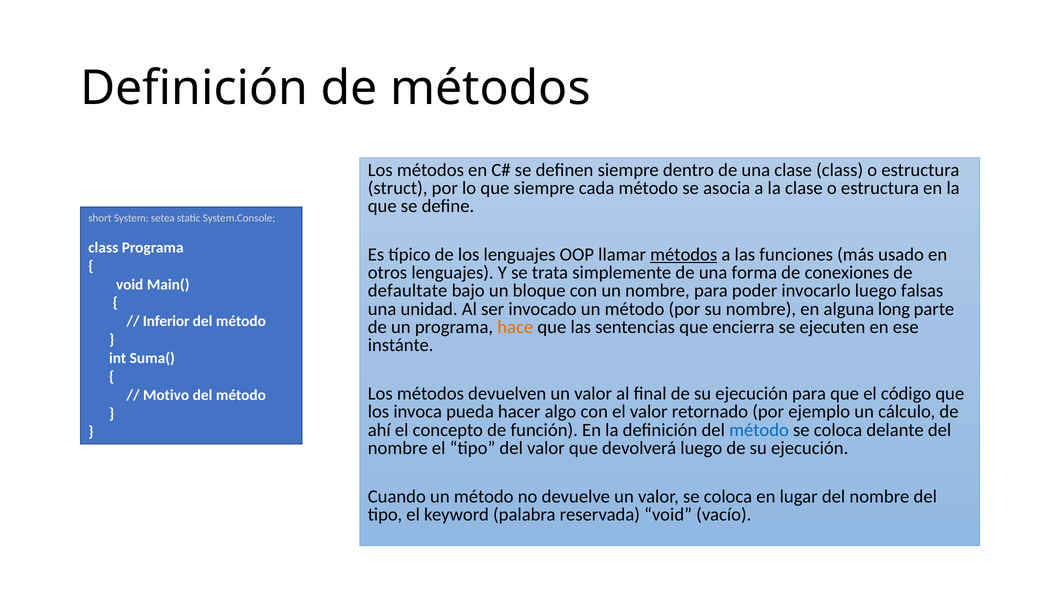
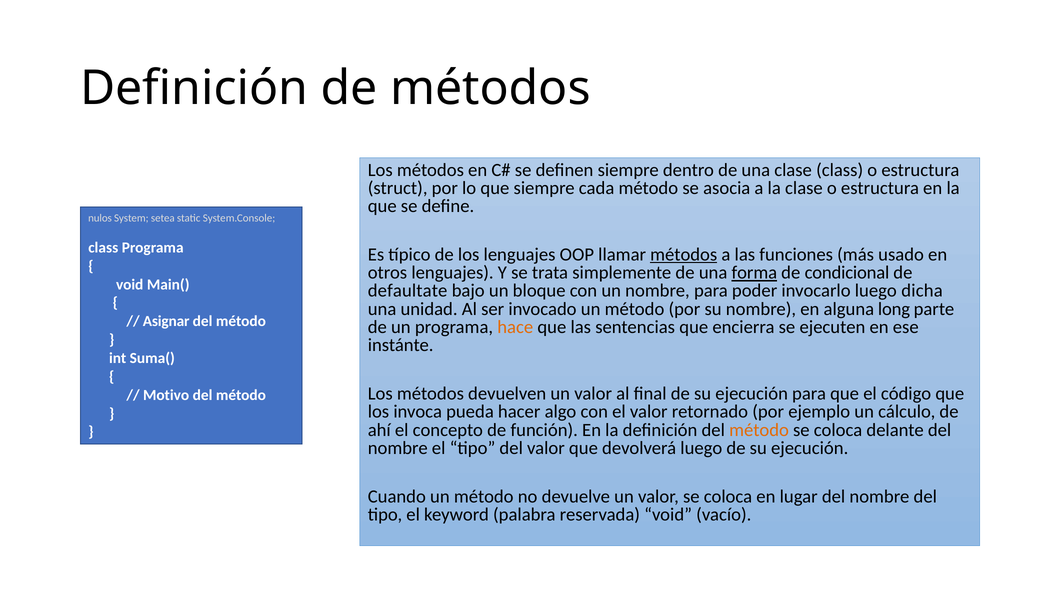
short: short -> nulos (100, 218)
forma underline: none -> present (754, 273)
conexiones: conexiones -> condicional (847, 273)
falsas: falsas -> dicha (922, 291)
Inferior: Inferior -> Asignar (166, 321)
método colour: blue -> orange (759, 430)
